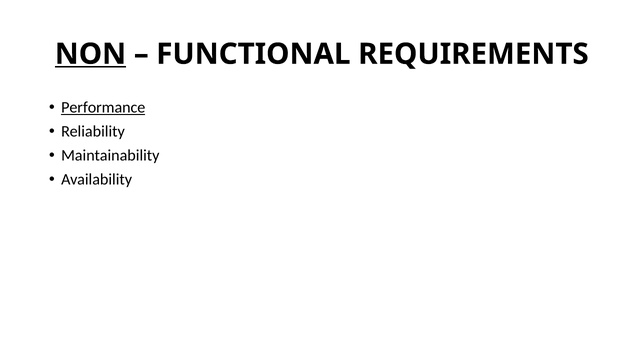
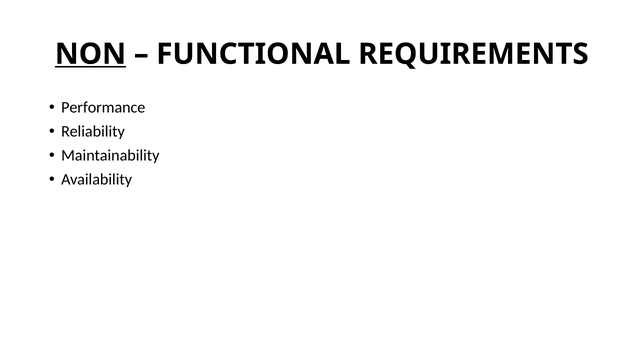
Performance underline: present -> none (103, 107)
